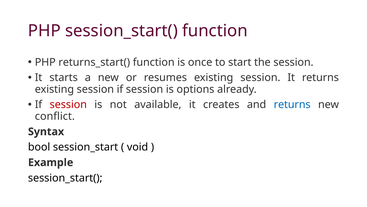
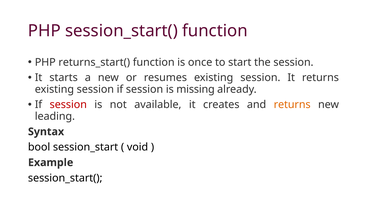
options: options -> missing (196, 89)
returns colour: blue -> orange (292, 104)
conflict: conflict -> leading (55, 116)
